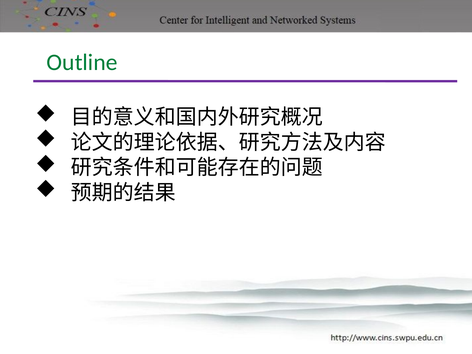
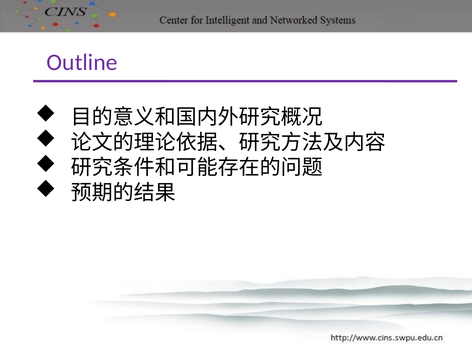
Outline colour: green -> purple (82, 62)
